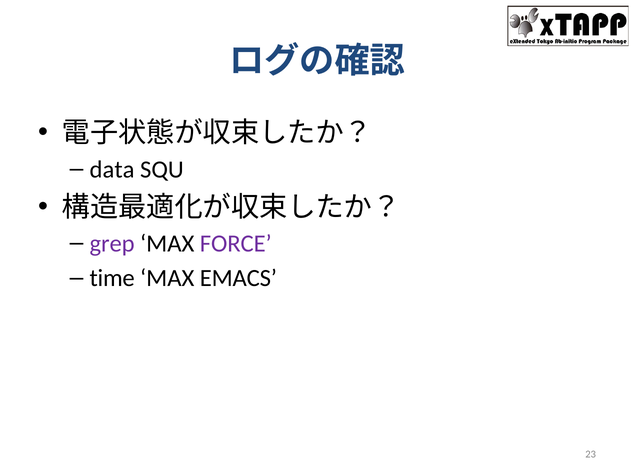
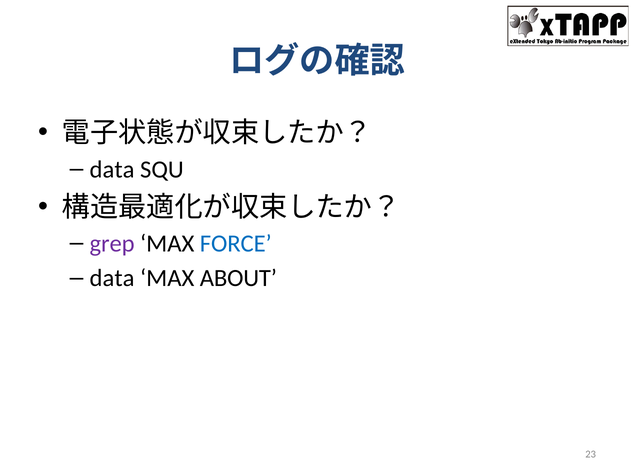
FORCE colour: purple -> blue (236, 243)
time: time -> data (112, 278)
EMACS: EMACS -> ABOUT (238, 278)
